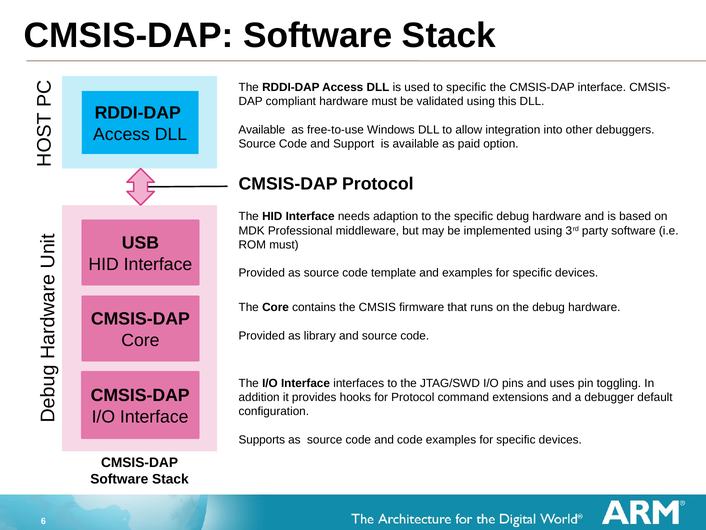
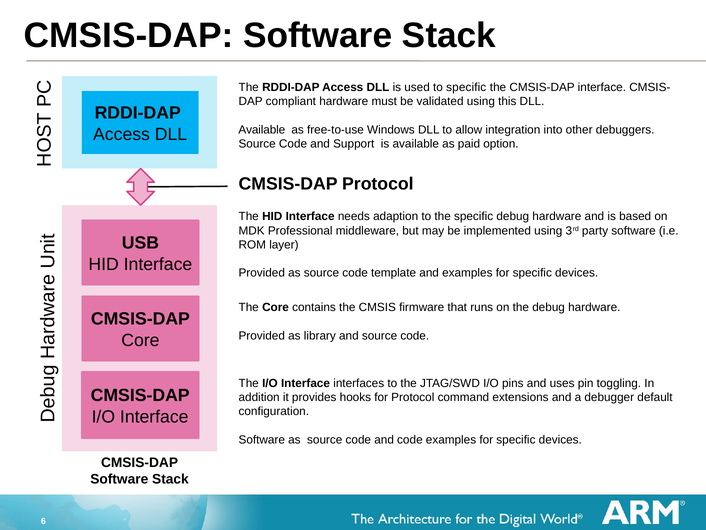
ROM must: must -> layer (284, 245)
Supports: Supports -> Software (262, 439)
